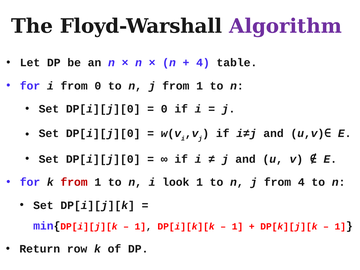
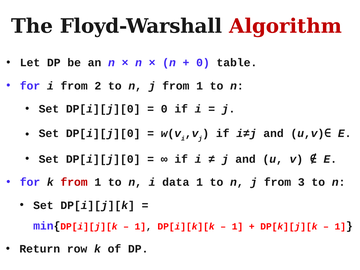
Algorithm colour: purple -> red (286, 26)
4: 4 -> 0 (203, 63)
from 0: 0 -> 2 (98, 86)
look: look -> data (176, 182)
from 4: 4 -> 3 (301, 182)
